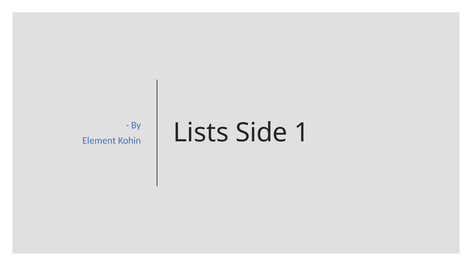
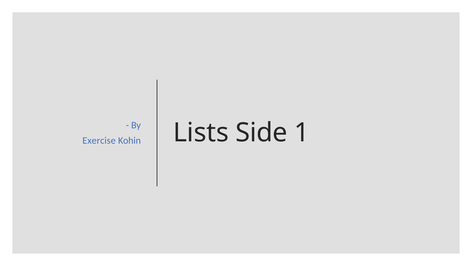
Element: Element -> Exercise (99, 140)
